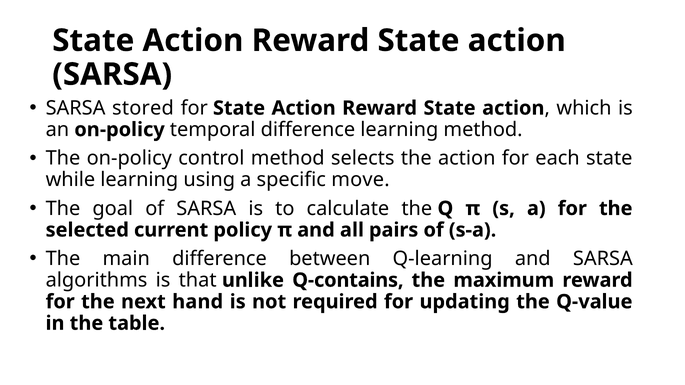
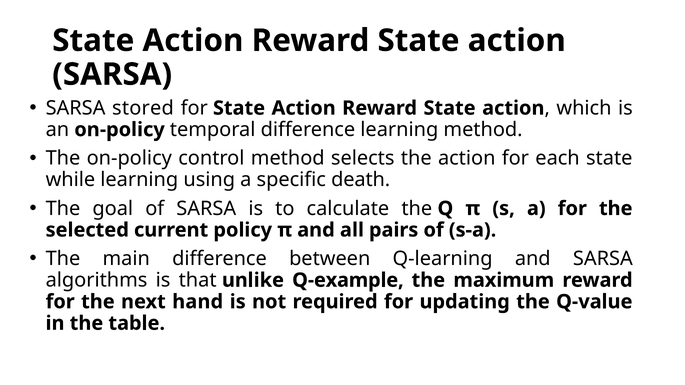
move: move -> death (361, 180)
Q-contains: Q-contains -> Q-example (348, 280)
